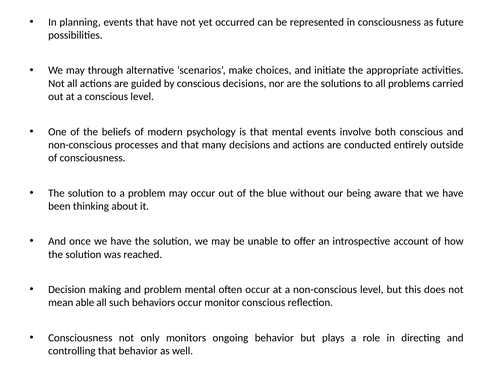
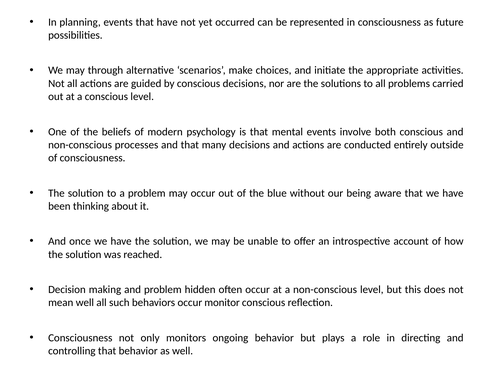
problem mental: mental -> hidden (200, 290)
mean able: able -> well (85, 303)
